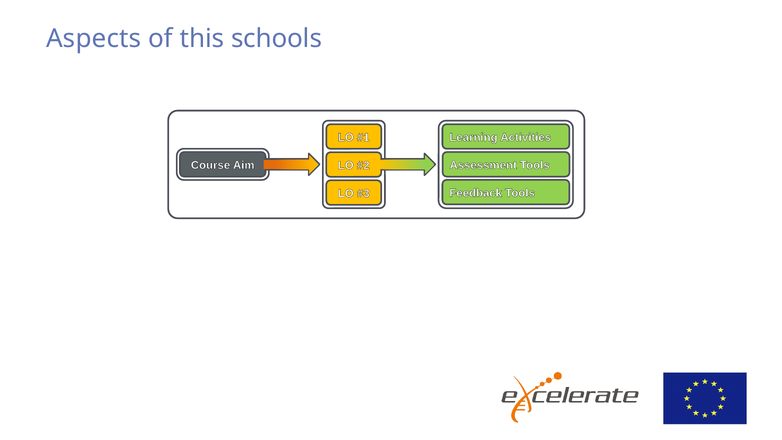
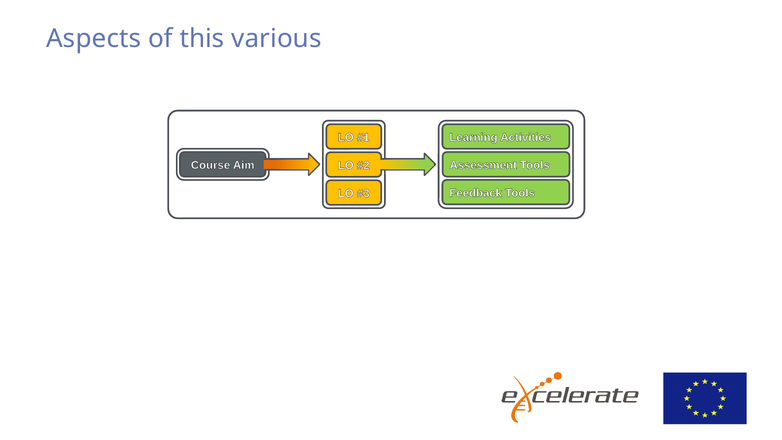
schools: schools -> various (276, 39)
